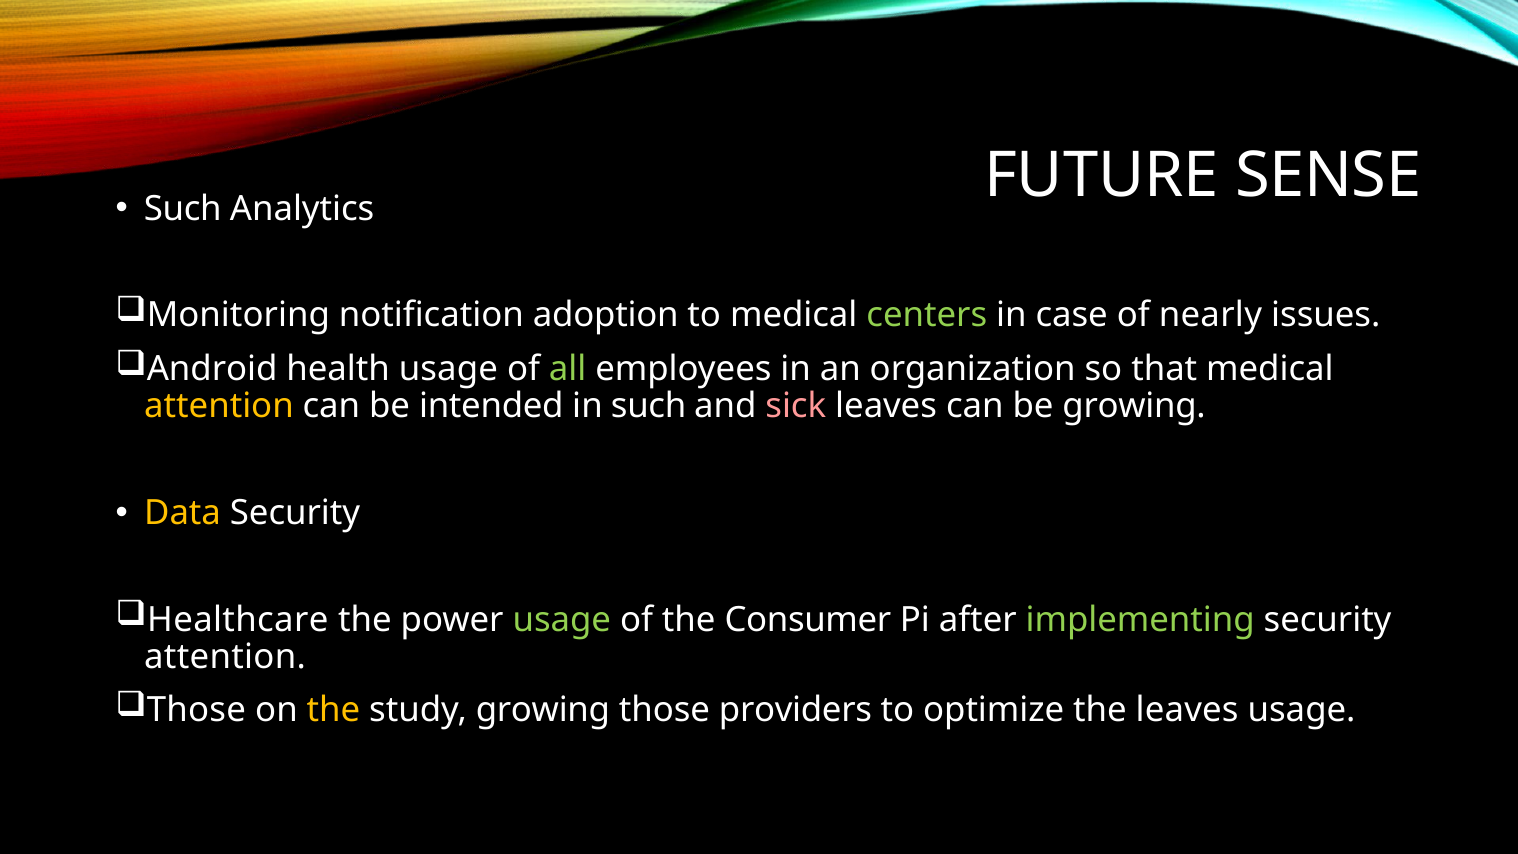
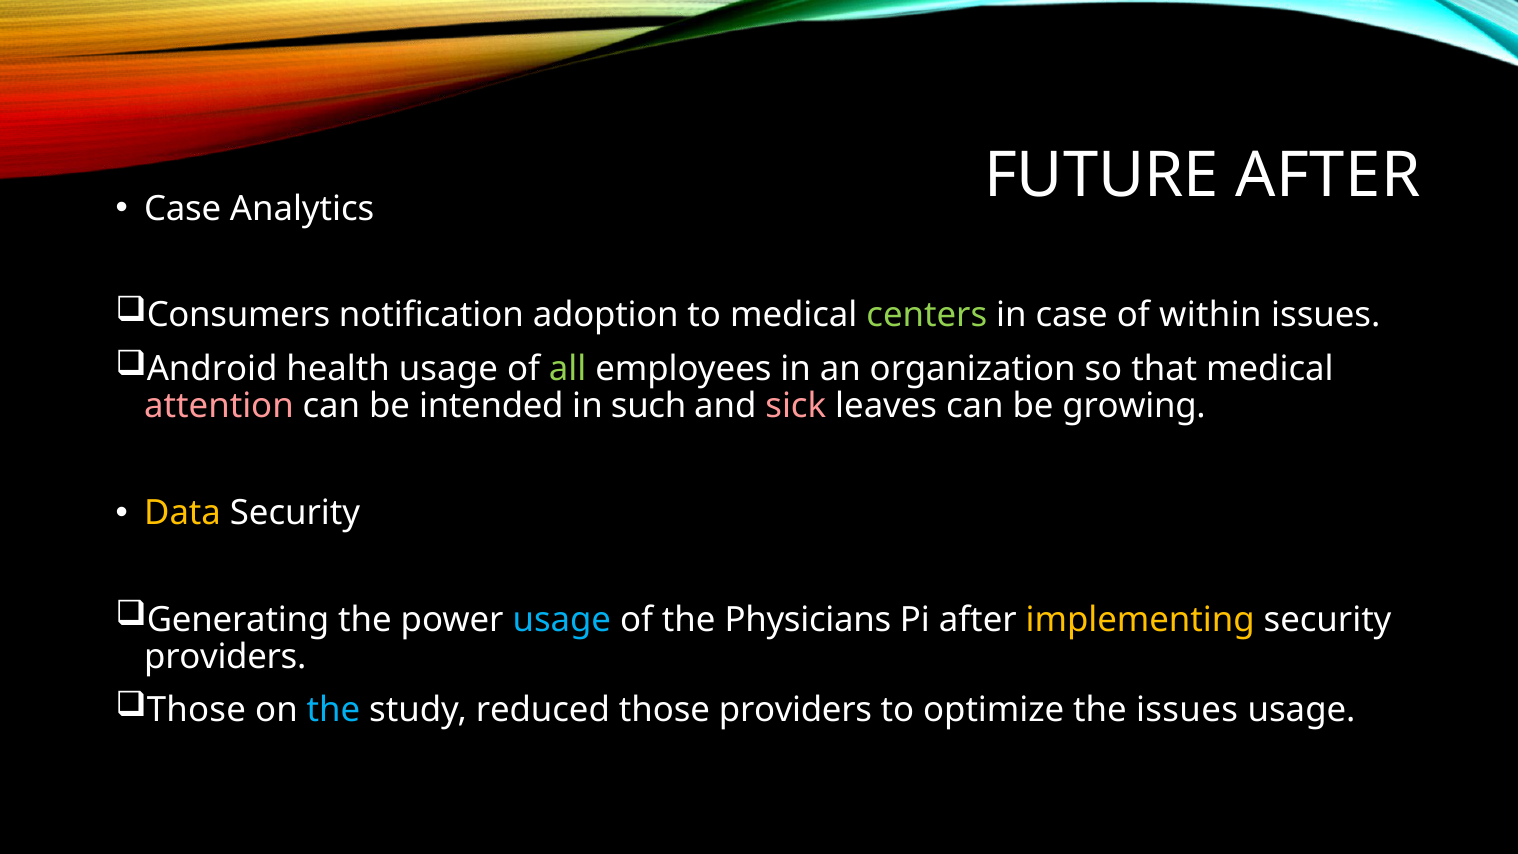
FUTURE SENSE: SENSE -> AFTER (1328, 175)
Such: Such -> Case (183, 209)
Monitoring: Monitoring -> Consumers (239, 315)
nearly: nearly -> within (1210, 315)
attention colour: yellow -> pink (219, 406)
Healthcare: Healthcare -> Generating (238, 620)
usage colour: light green -> light blue (562, 620)
Consumer: Consumer -> Physicians (808, 620)
implementing colour: light green -> yellow (1140, 620)
attention: attention -> providers (225, 657)
the colour: yellow -> light blue (333, 710)
study growing: growing -> reduced (543, 710)
the leaves: leaves -> issues (1187, 710)
